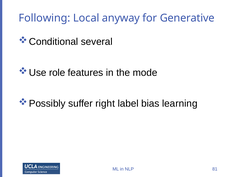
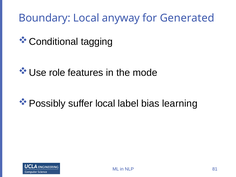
Following: Following -> Boundary (45, 18)
Generative: Generative -> Generated (187, 18)
several: several -> tagging (97, 42)
suffer right: right -> local (105, 104)
